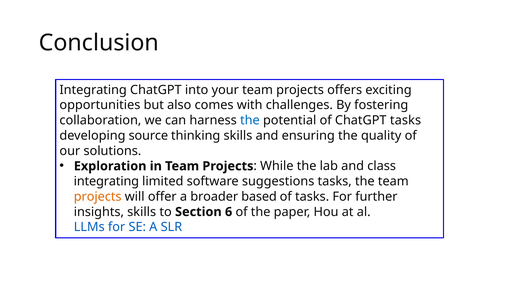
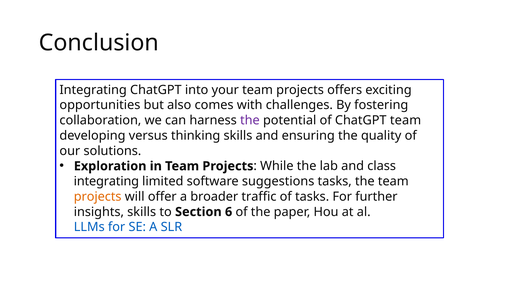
the colour: blue -> purple (250, 120)
ChatGPT tasks: tasks -> team (406, 120)
source: source -> versus (148, 135)
based: based -> traffic (259, 196)
